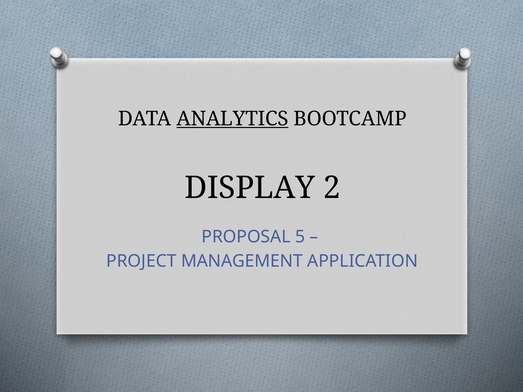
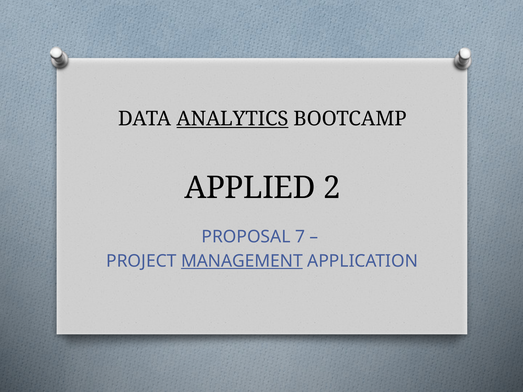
DISPLAY: DISPLAY -> APPLIED (250, 188)
5: 5 -> 7 (300, 237)
MANAGEMENT underline: none -> present (242, 261)
